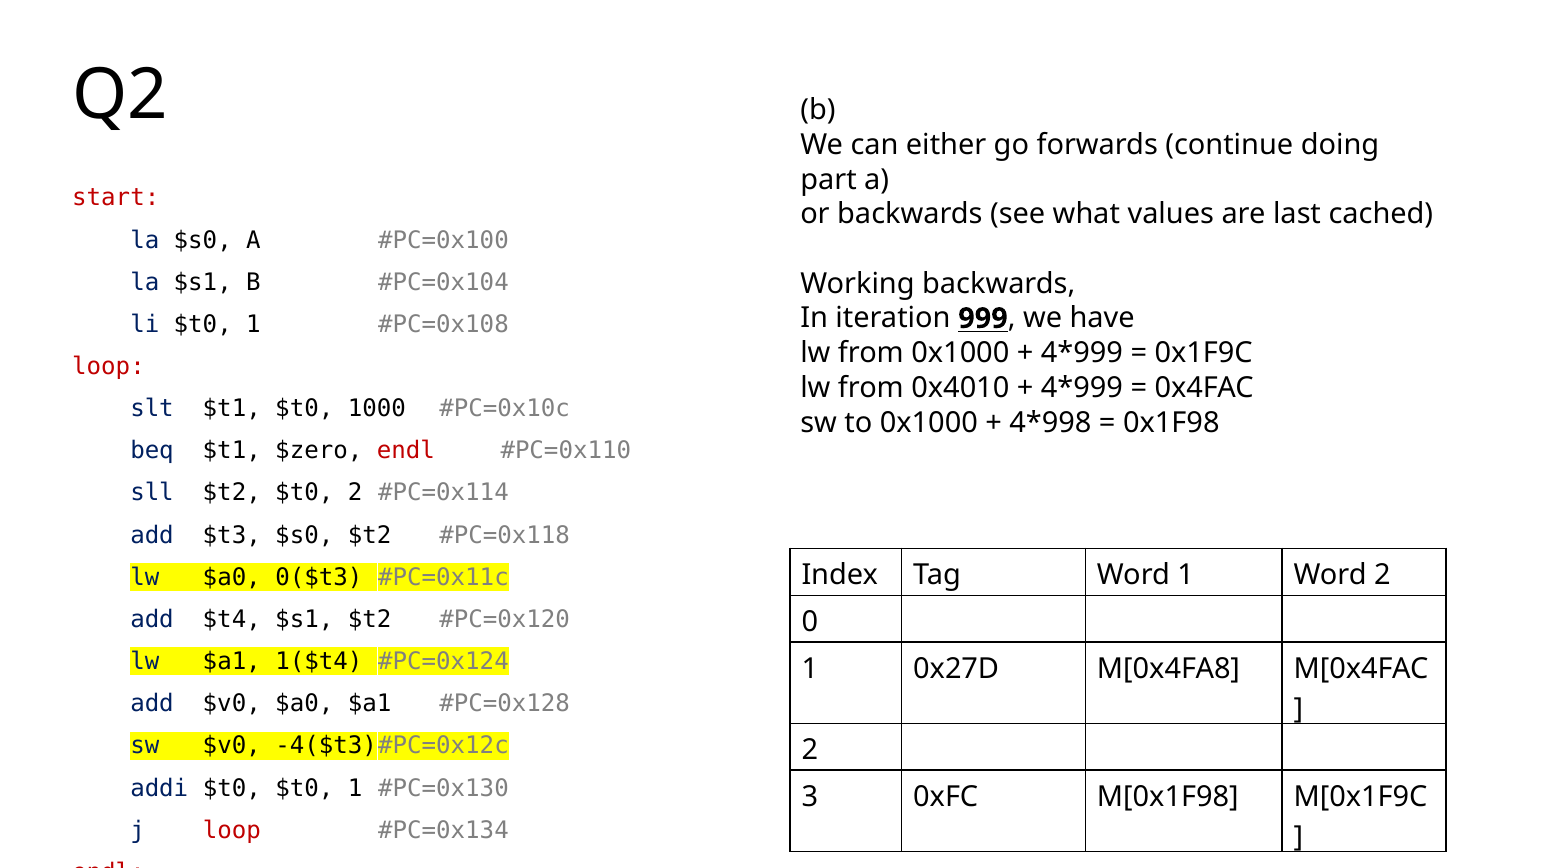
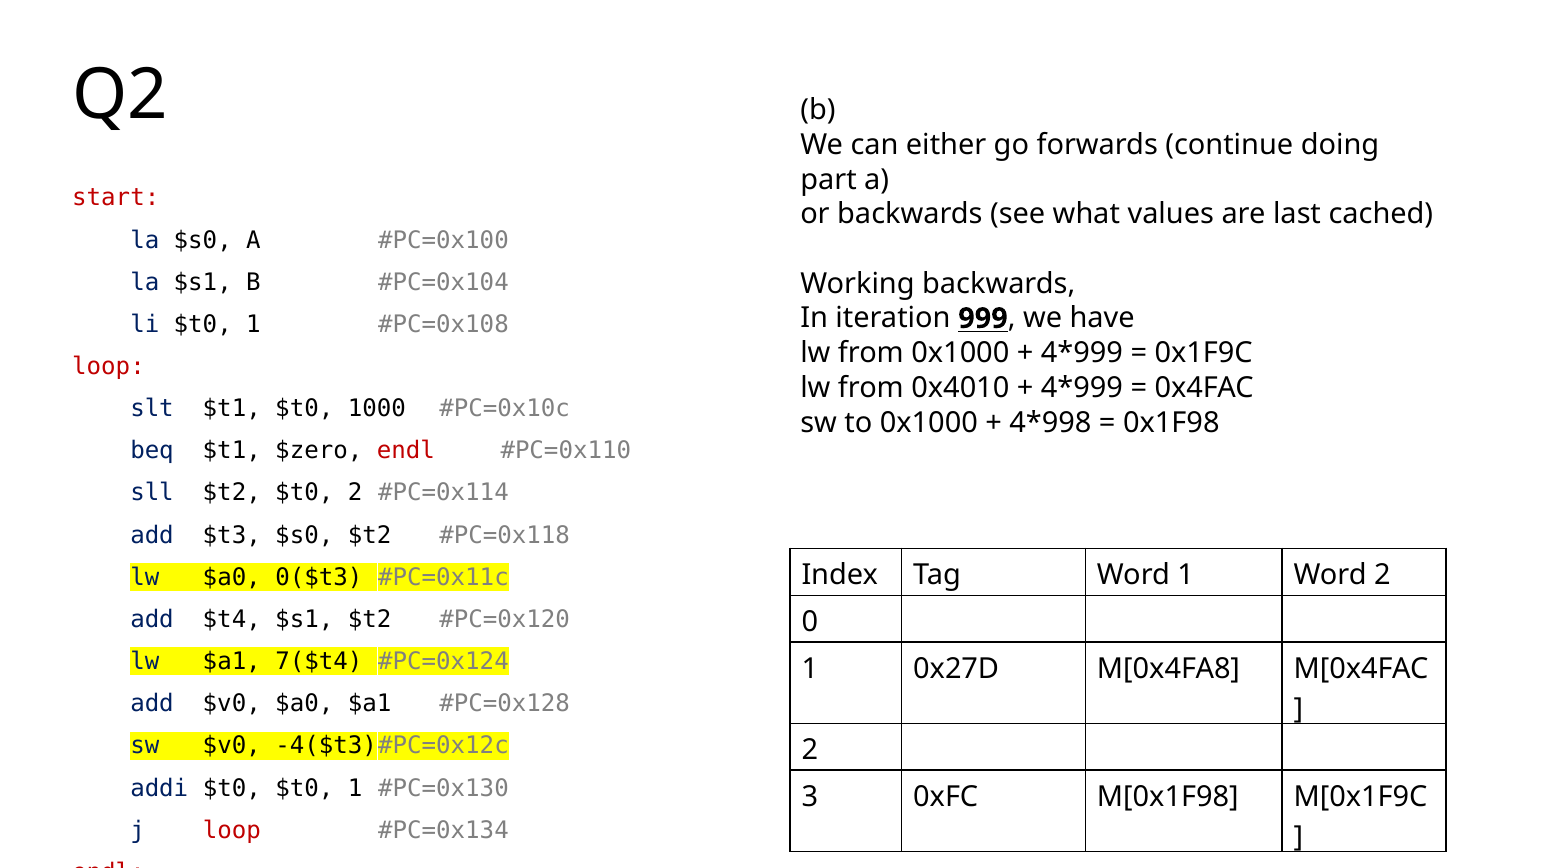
1($t4: 1($t4 -> 7($t4 (319, 662)
